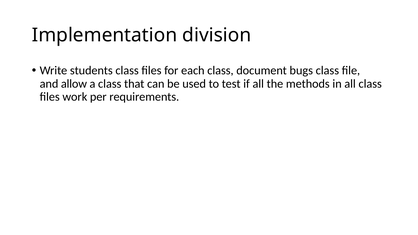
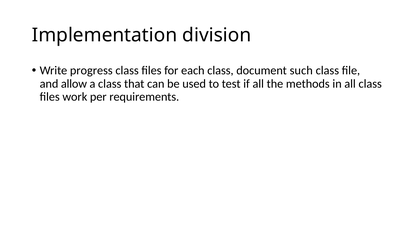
students: students -> progress (91, 71)
bugs: bugs -> such (301, 71)
